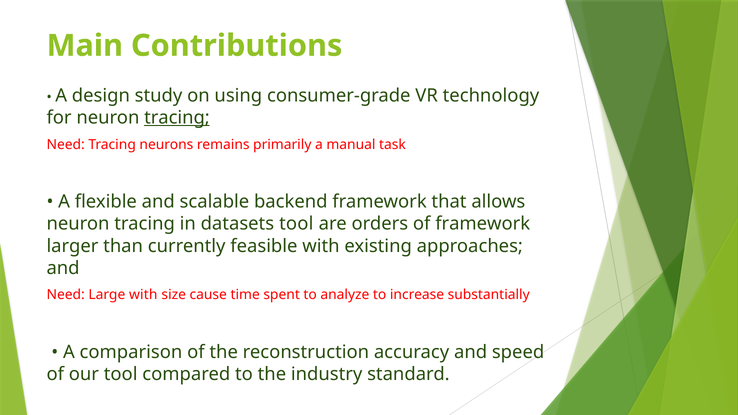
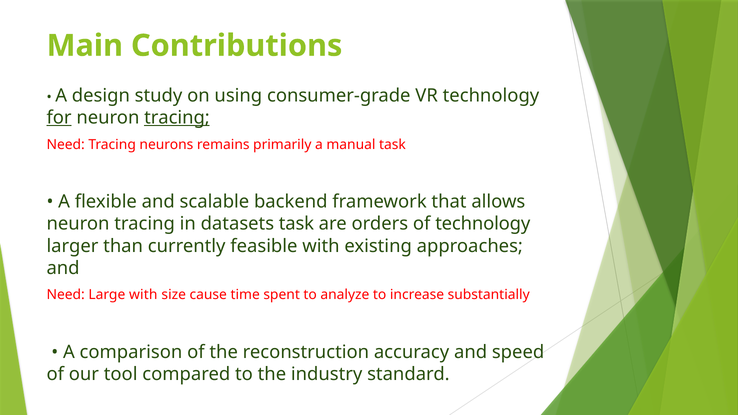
for underline: none -> present (59, 118)
datasets tool: tool -> task (296, 224)
of framework: framework -> technology (483, 224)
